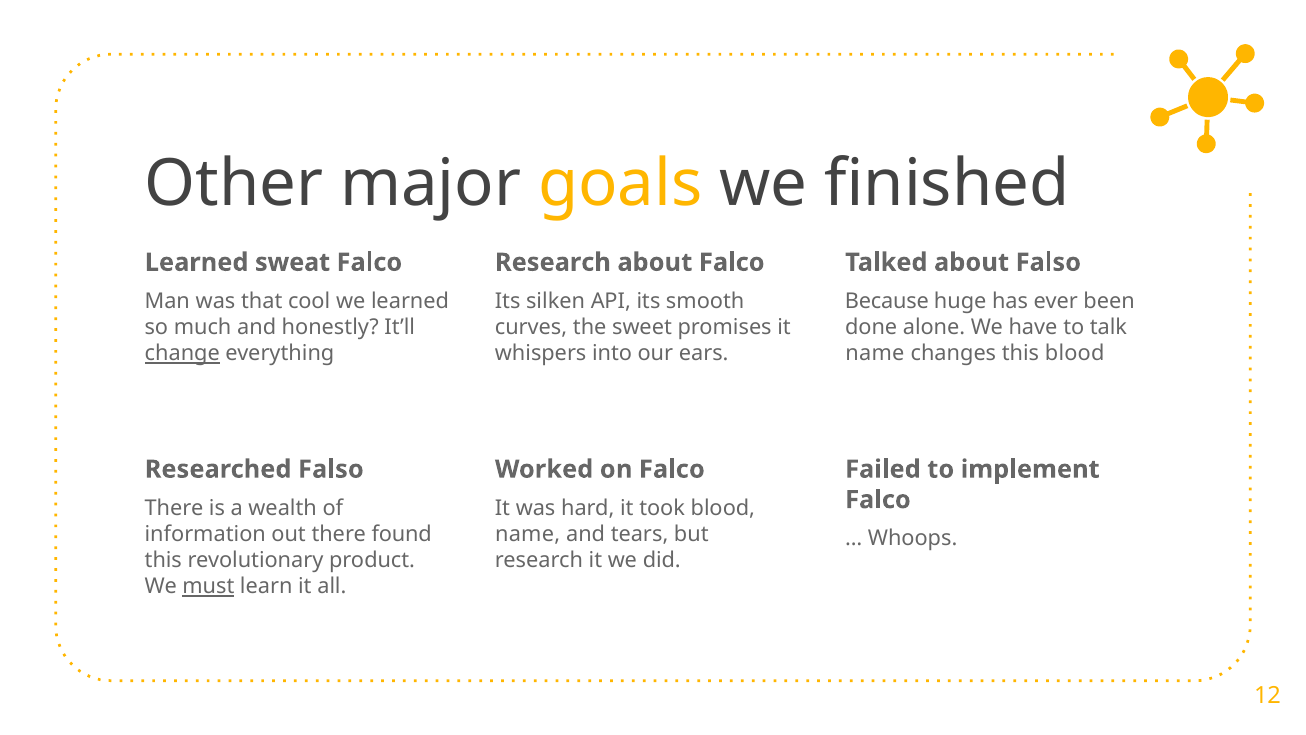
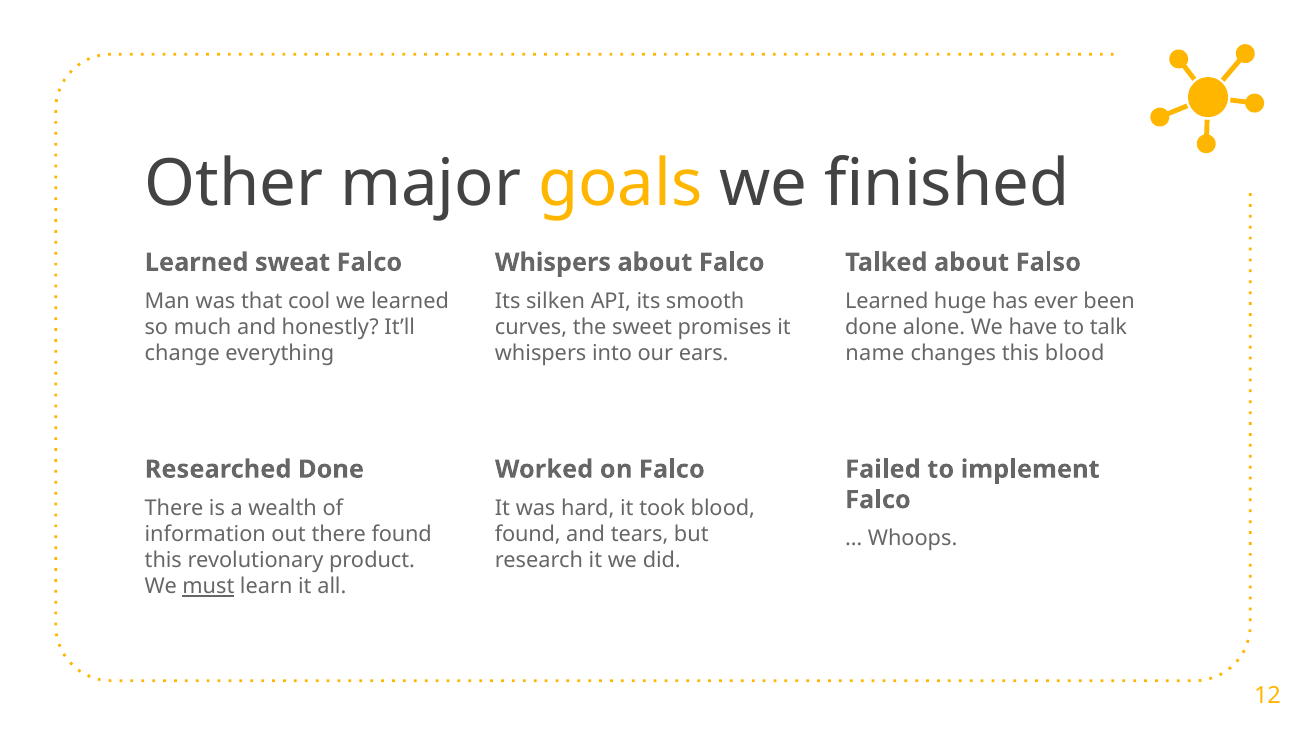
Research: Research -> Whispers (553, 262)
Because: Because -> Learned (887, 301)
change underline: present -> none (182, 353)
Researched Falso: Falso -> Done (331, 469)
name: name -> found (528, 534)
